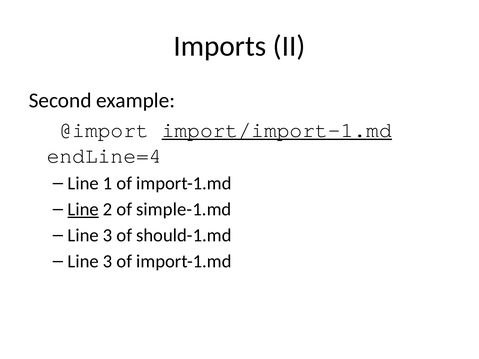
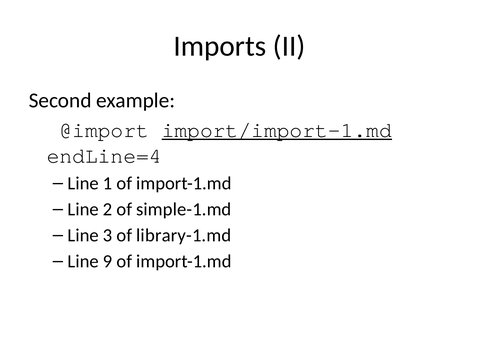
Line underline: present -> none (83, 209)
should-1.md: should-1.md -> library-1.md (184, 236)
3: 3 -> 9 (108, 262)
